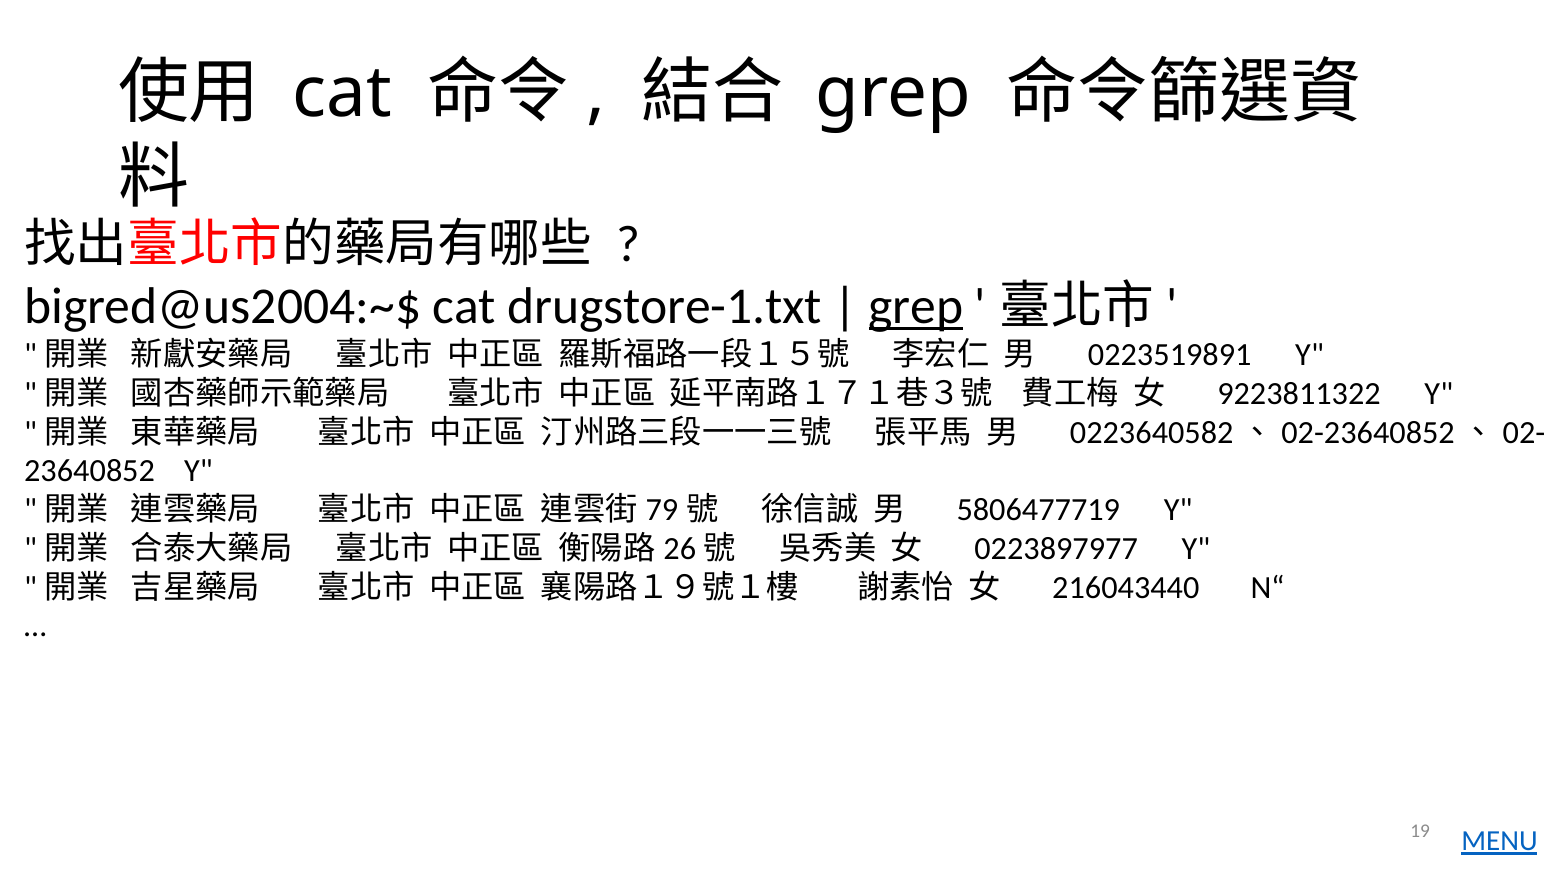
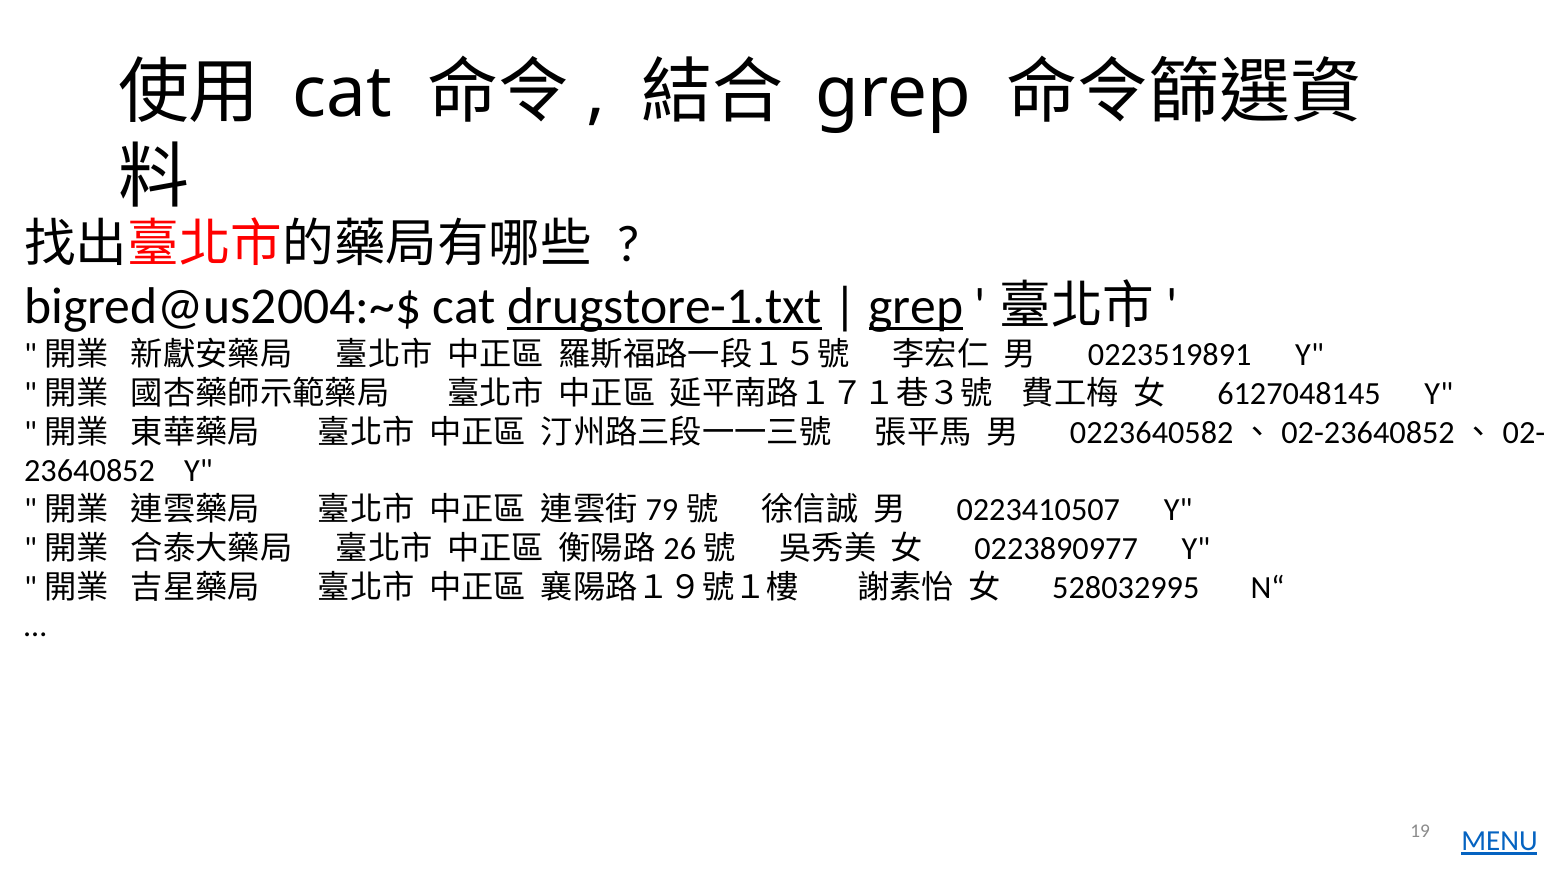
drugstore-1.txt underline: none -> present (665, 306)
9223811322: 9223811322 -> 6127048145 (1299, 394)
5806477719: 5806477719 -> 0223410507 (1038, 510)
0223897977: 0223897977 -> 0223890977 (1056, 549)
216043440: 216043440 -> 528032995 (1126, 587)
